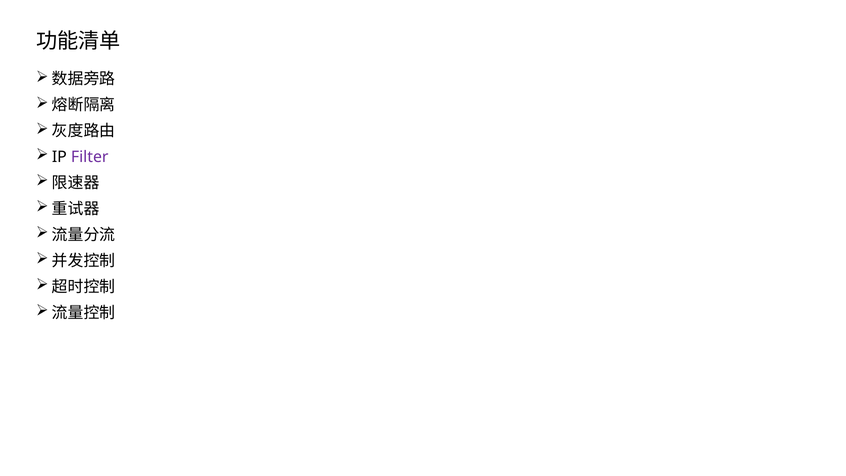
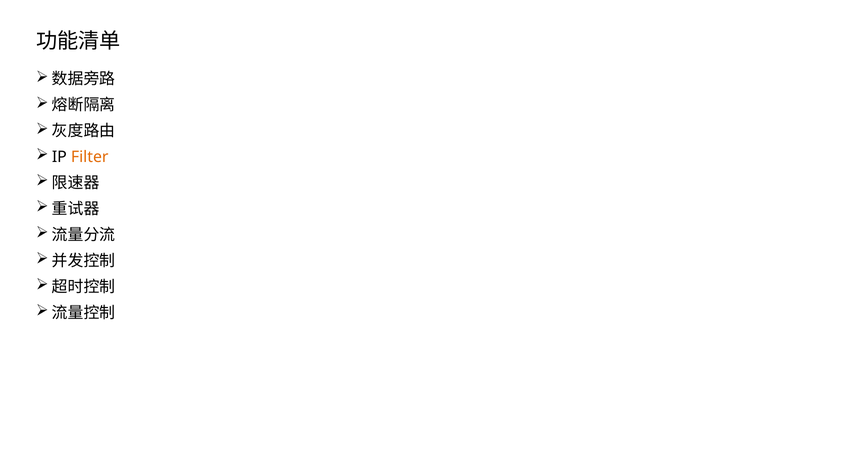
Filter colour: purple -> orange (90, 157)
